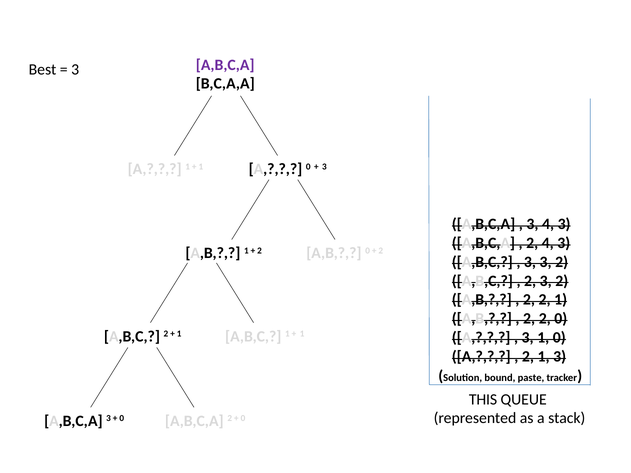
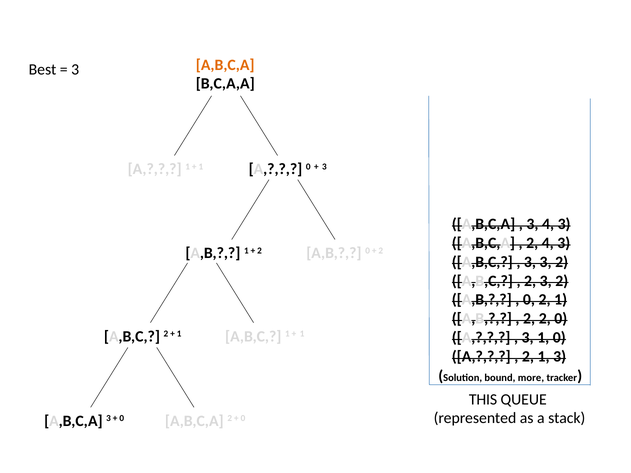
A,B,C,A colour: purple -> orange (225, 65)
2: 2 -> 0 (529, 300)
paste: paste -> more (531, 378)
